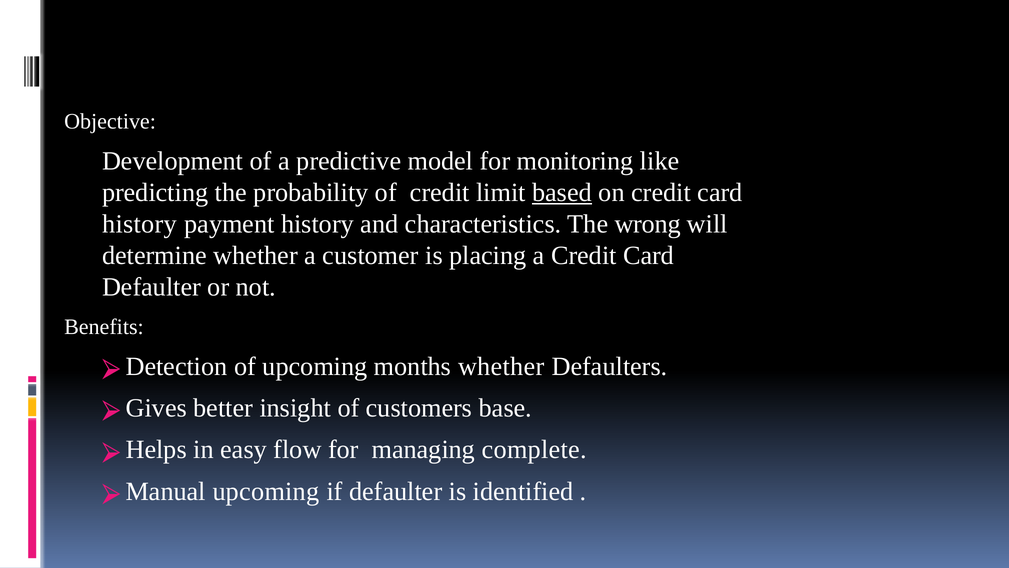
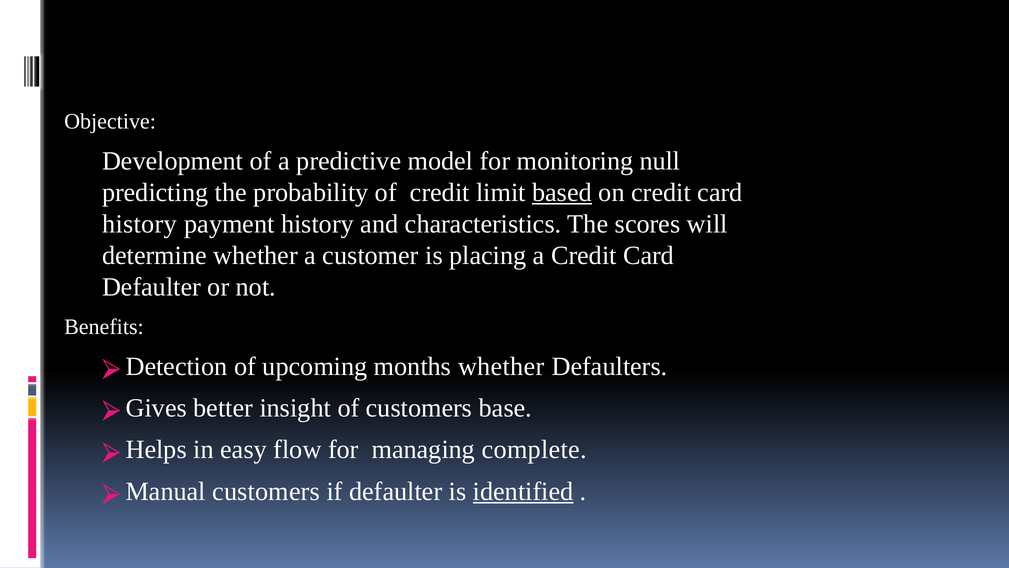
like: like -> null (660, 161)
wrong: wrong -> scores (648, 224)
Manual upcoming: upcoming -> customers (266, 491)
identified underline: none -> present (523, 491)
